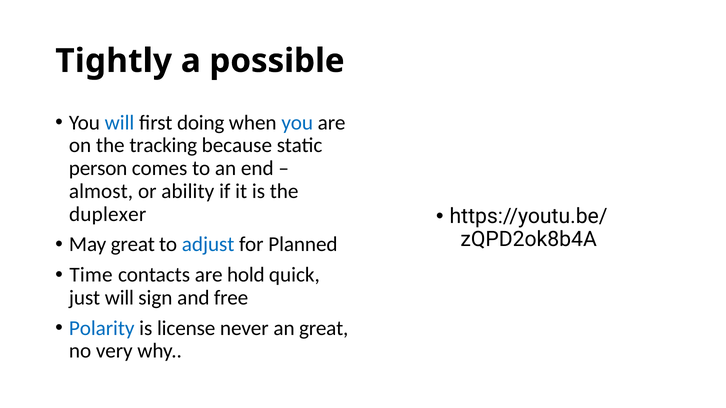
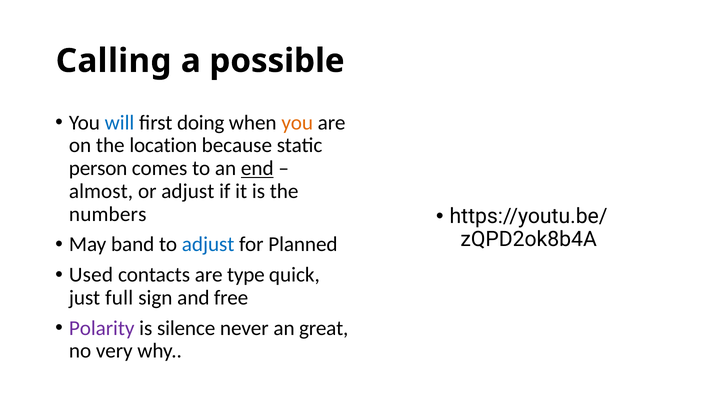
Tightly: Tightly -> Calling (114, 61)
you colour: blue -> orange (297, 123)
tracking: tracking -> location (163, 146)
end underline: none -> present (257, 168)
or ability: ability -> adjust (188, 191)
duplexer: duplexer -> numbers (108, 214)
May great: great -> band (133, 245)
Time: Time -> Used (91, 275)
hold: hold -> type (246, 275)
just will: will -> full (119, 298)
Polarity colour: blue -> purple (102, 328)
license: license -> silence (186, 328)
